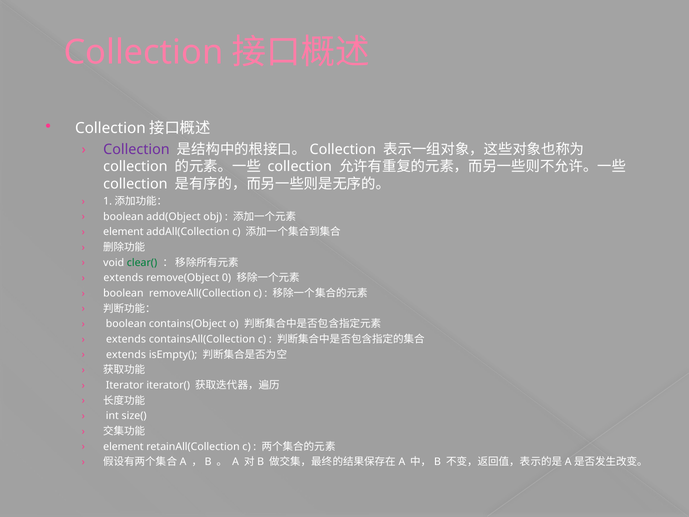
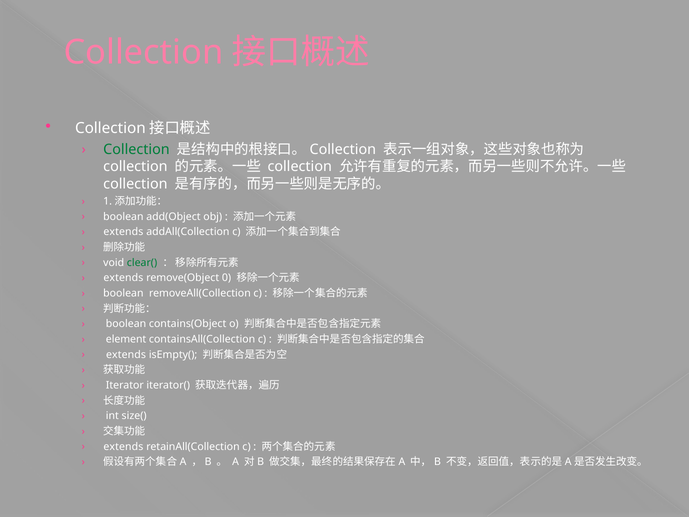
Collection colour: purple -> green (136, 149)
element: element -> extends (123, 232)
extends: extends -> element (126, 339)
element: element -> extends (123, 446)
